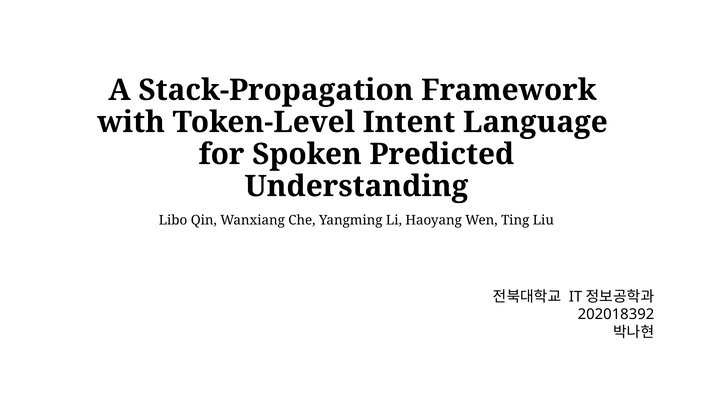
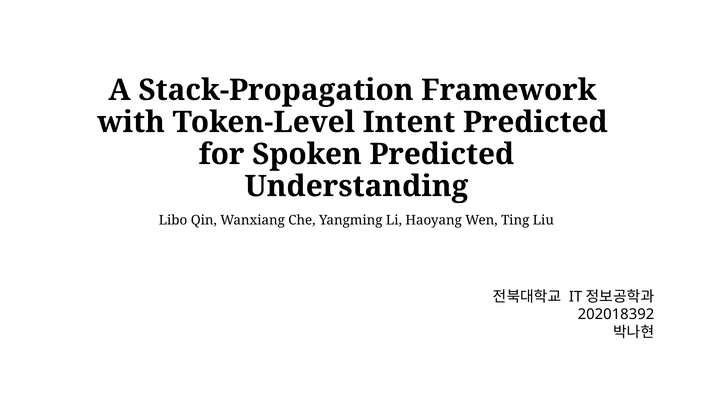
Intent Language: Language -> Predicted (535, 122)
